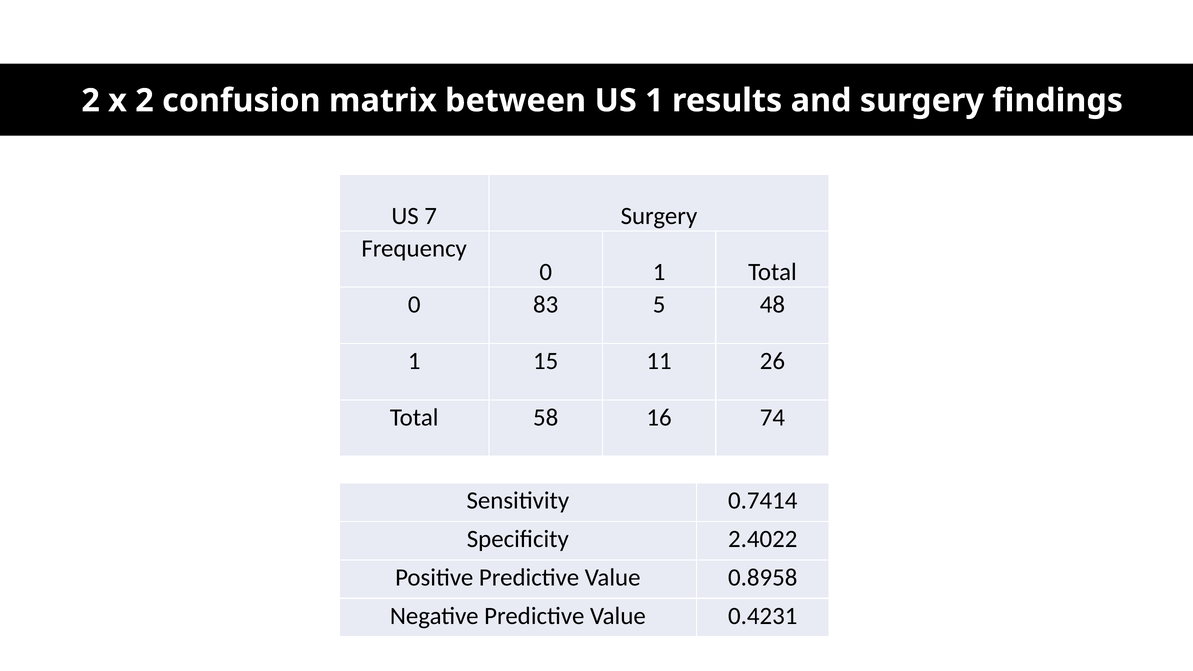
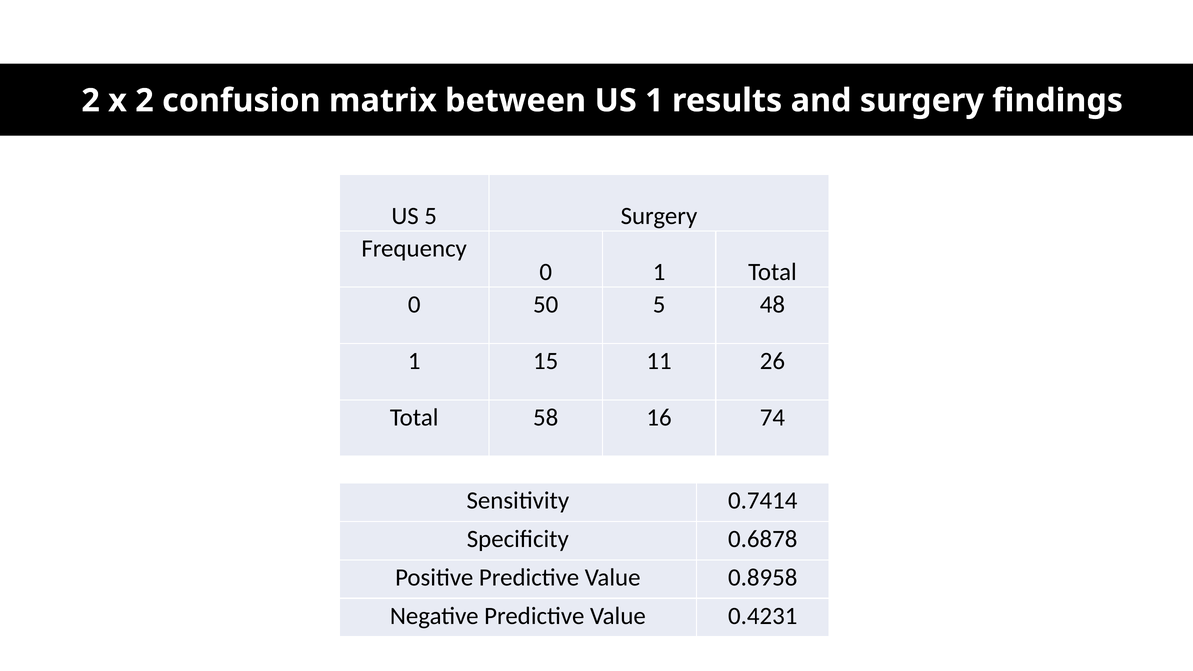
US 7: 7 -> 5 (431, 216)
83: 83 -> 50 (546, 305)
2.4022: 2.4022 -> 0.6878 (763, 539)
